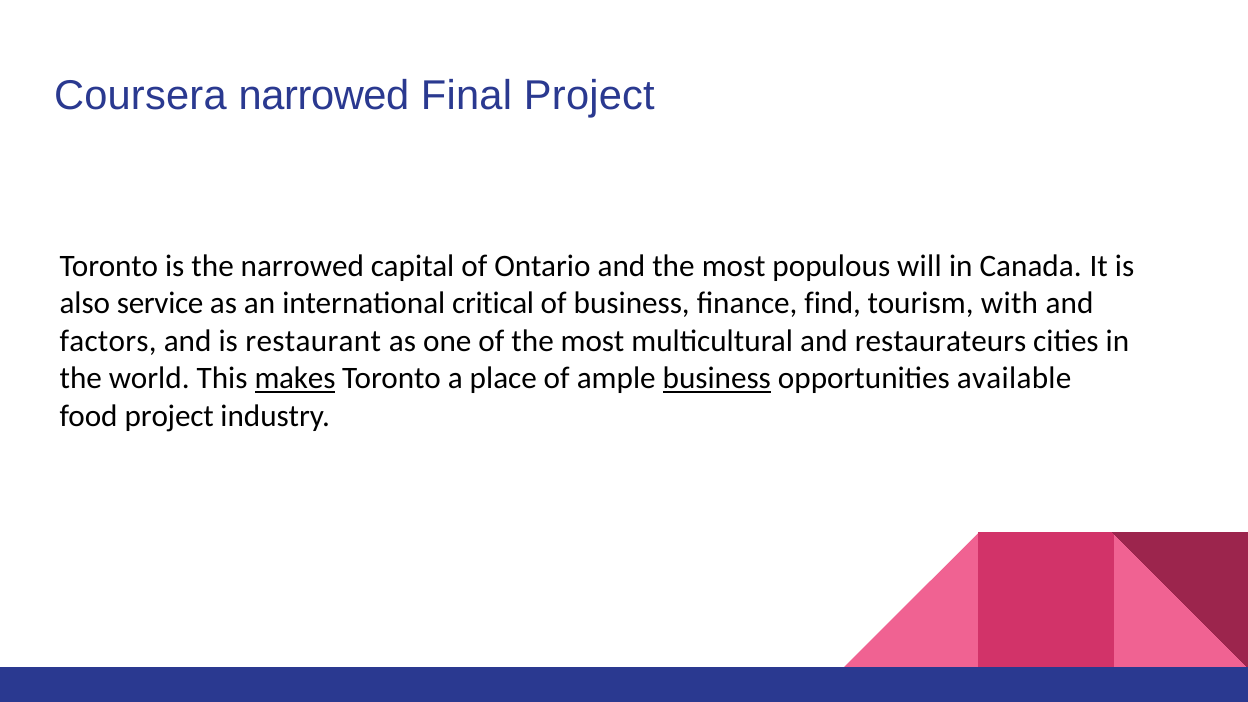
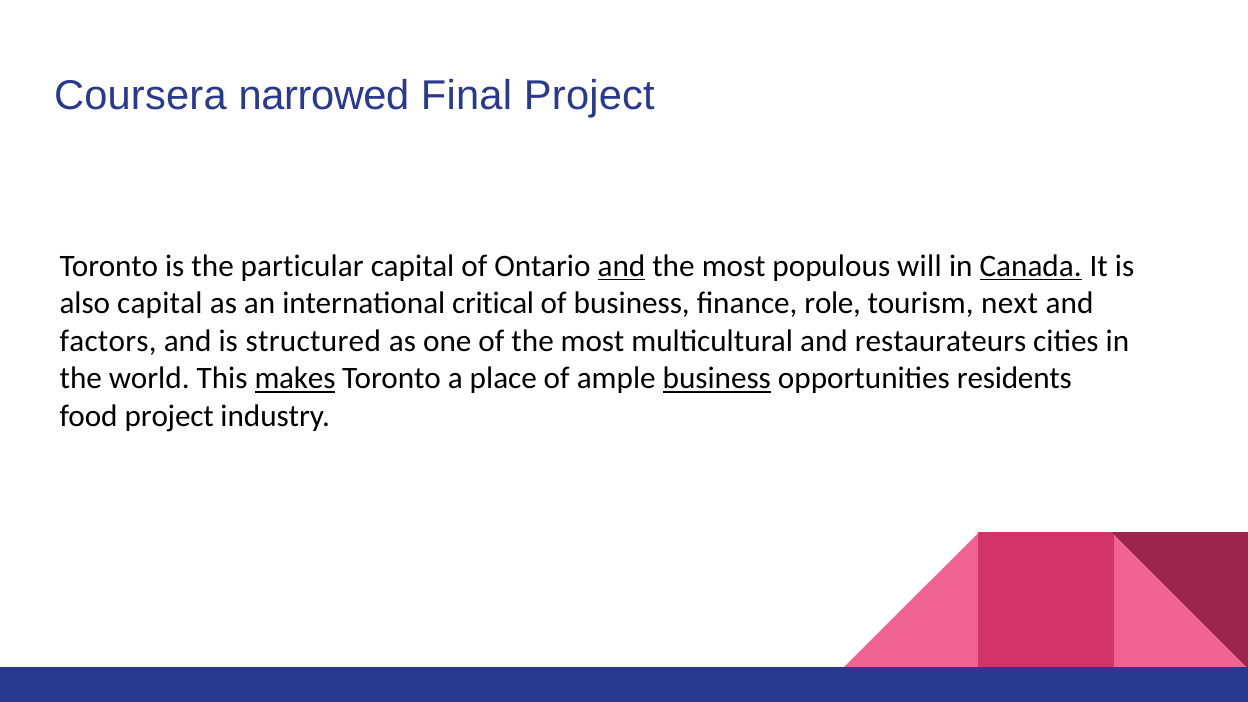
the narrowed: narrowed -> particular (302, 266)
and underline: none -> present (621, 266)
Canada underline: none -> present (1031, 266)
also service: service -> capital (160, 303)
find: find -> role (833, 303)
with: with -> next (1010, 303)
restaurant: restaurant -> structured (313, 341)
available: available -> residents (1014, 378)
